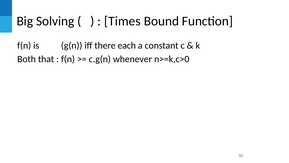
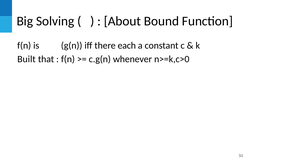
Times: Times -> About (122, 21)
Both: Both -> Built (26, 59)
